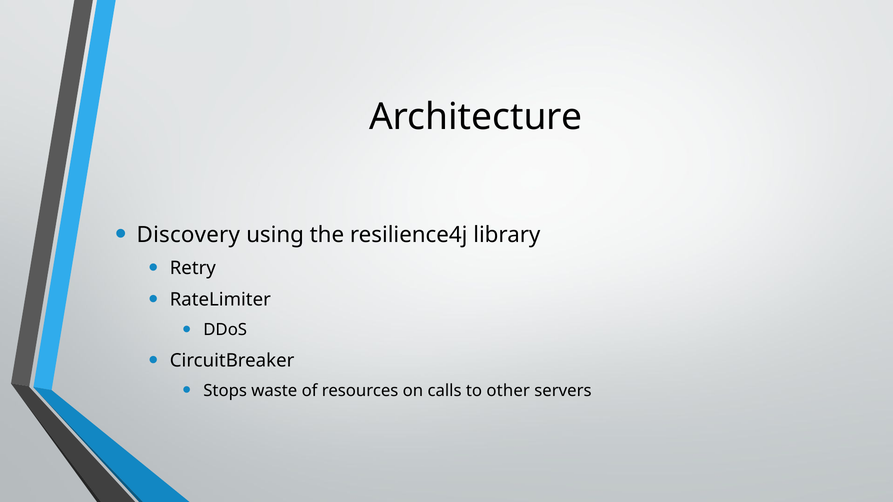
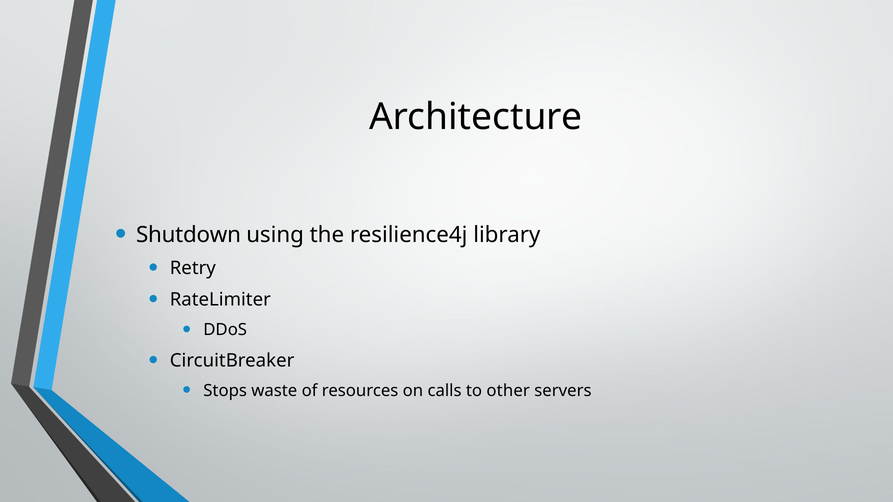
Discovery: Discovery -> Shutdown (188, 235)
